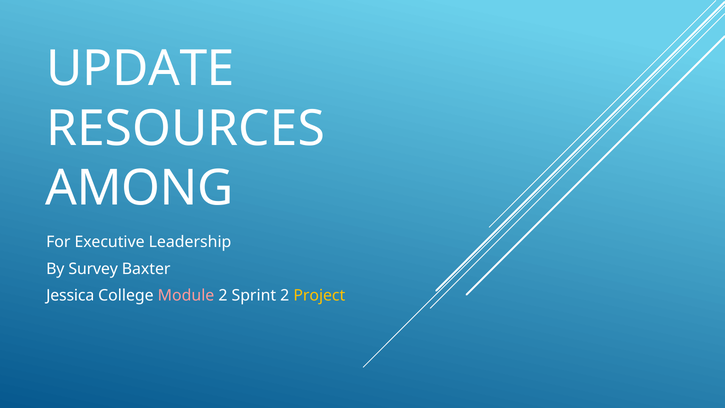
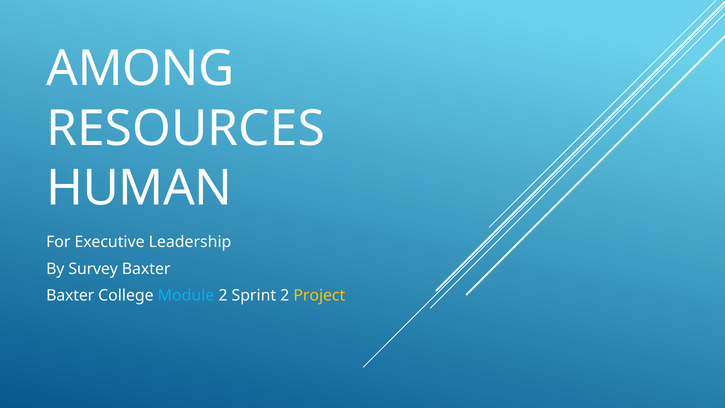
UPDATE: UPDATE -> AMONG (140, 69)
AMONG: AMONG -> HUMAN (139, 188)
Jessica: Jessica -> Baxter (70, 295)
Module colour: pink -> light blue (186, 295)
